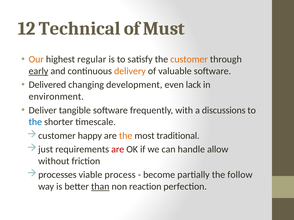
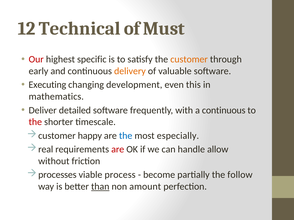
Our colour: orange -> red (36, 59)
regular: regular -> specific (92, 59)
early underline: present -> none (38, 71)
Delivered: Delivered -> Executing (47, 85)
lack: lack -> this (193, 85)
environment: environment -> mathematics (56, 97)
tangible: tangible -> detailed (75, 110)
a discussions: discussions -> continuous (224, 110)
the colour: blue -> red (35, 122)
the colour: orange -> blue (126, 136)
traditional: traditional -> especially (178, 136)
just: just -> real (46, 150)
reaction: reaction -> amount (145, 187)
